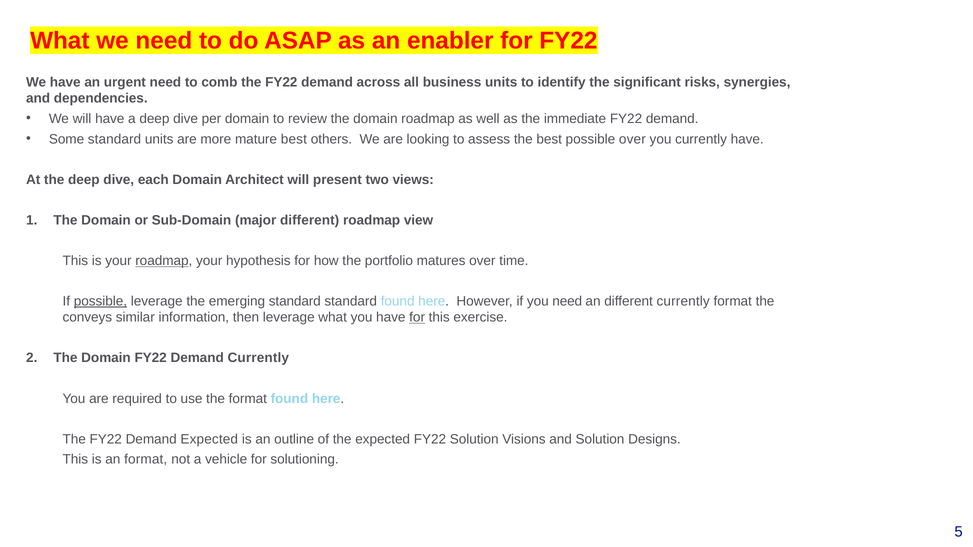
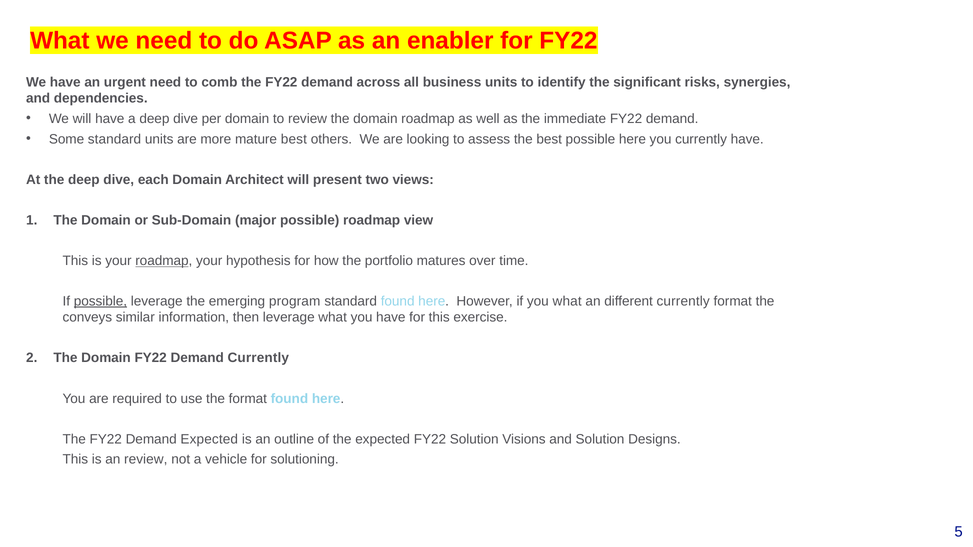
possible over: over -> here (632, 139)
major different: different -> possible (310, 220)
emerging standard: standard -> program (295, 301)
you need: need -> what (567, 301)
for underline: present -> none (417, 318)
an format: format -> review (146, 460)
